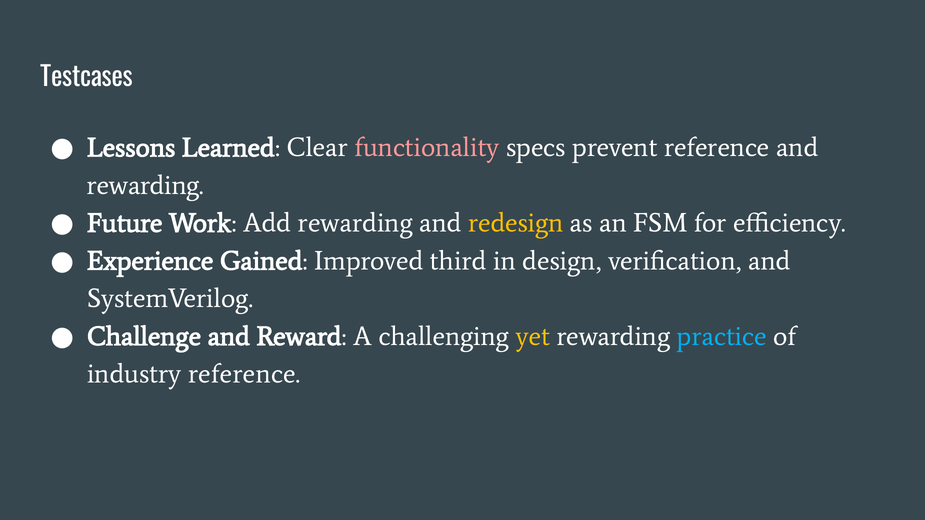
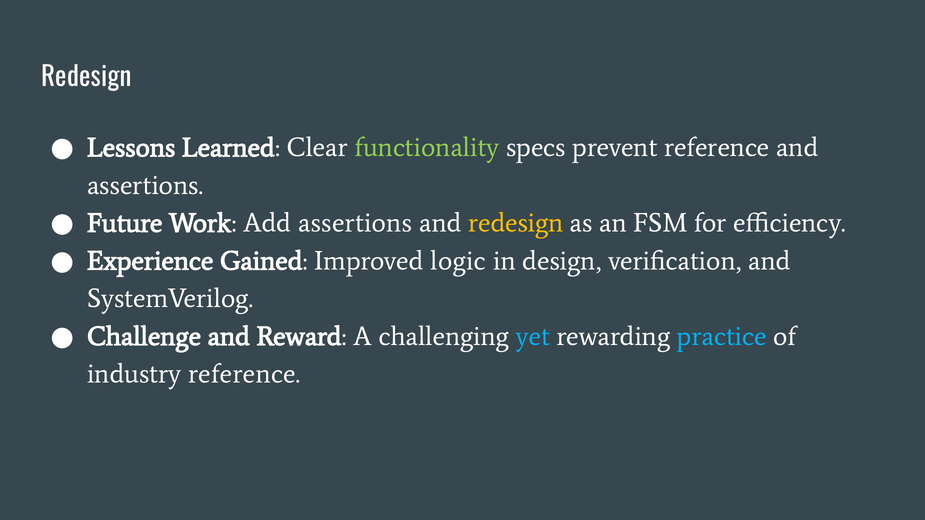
Testcases: Testcases -> Redesign (86, 78)
functionality colour: pink -> light green (427, 148)
rewarding: rewarding -> assertions (145, 185)
Add rewarding: rewarding -> assertions (355, 223)
third: third -> logic (458, 261)
yet colour: yellow -> light blue (533, 336)
